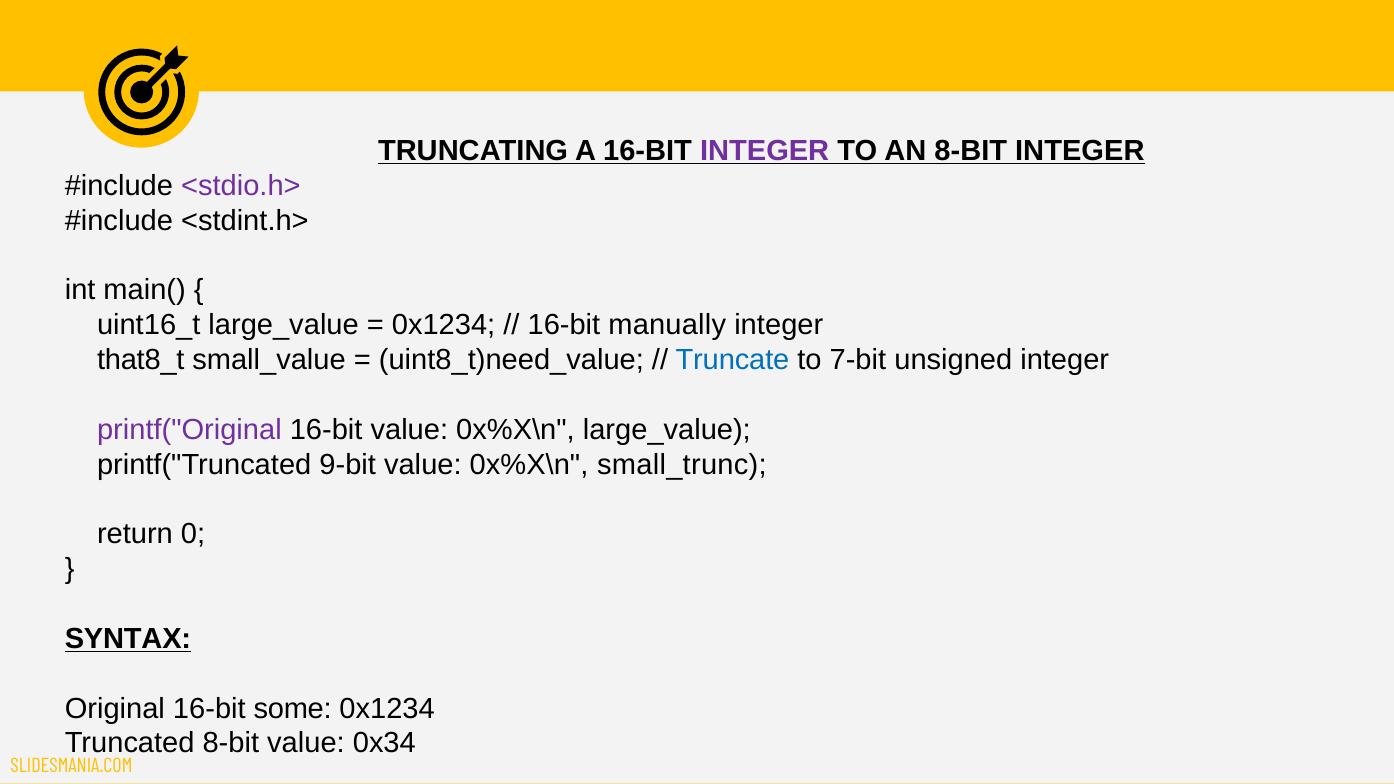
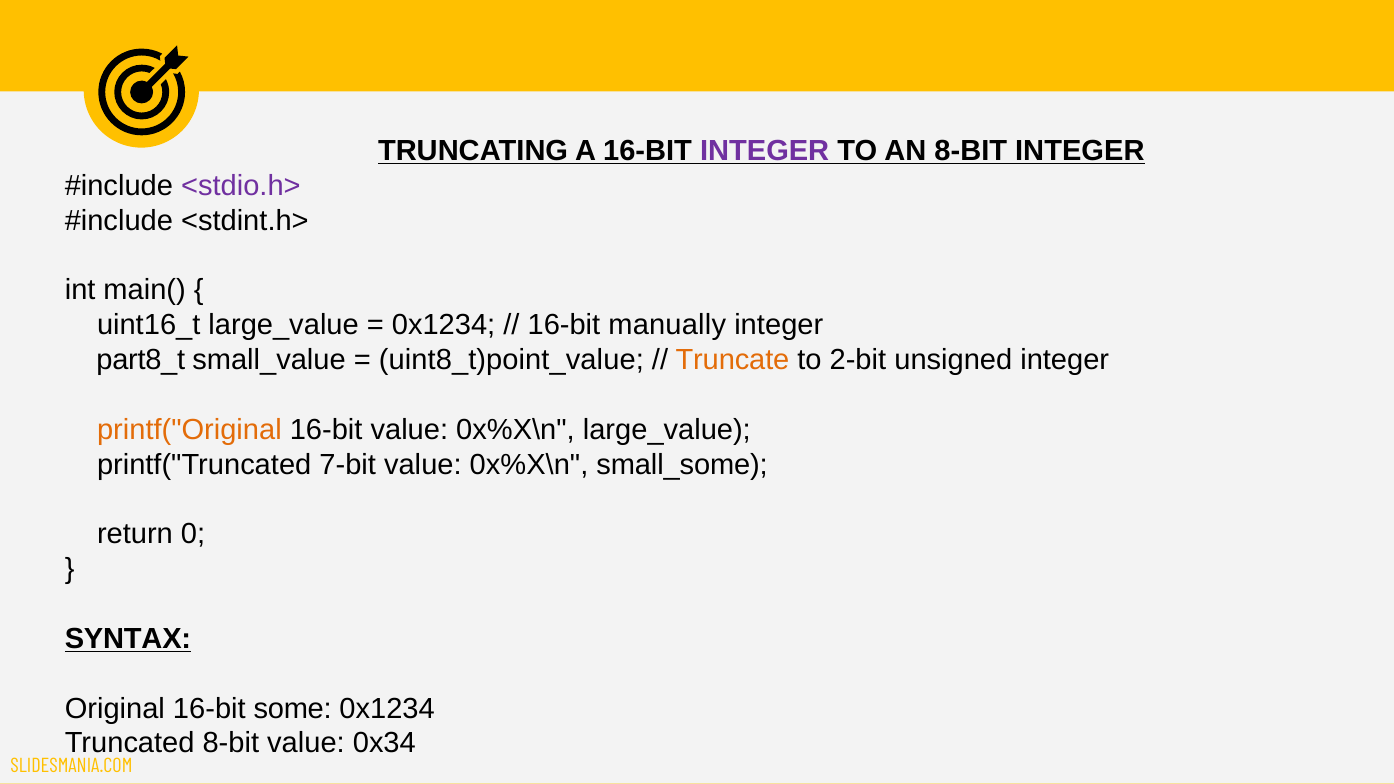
that8_t: that8_t -> part8_t (141, 360)
uint8_t)need_value: uint8_t)need_value -> uint8_t)point_value (511, 360)
Truncate colour: blue -> orange (732, 360)
7-bit: 7-bit -> 2-bit (858, 360)
printf("Original colour: purple -> orange (189, 430)
9-bit: 9-bit -> 7-bit (348, 465)
small_trunc: small_trunc -> small_some (682, 465)
